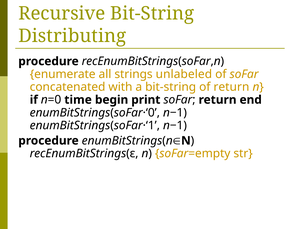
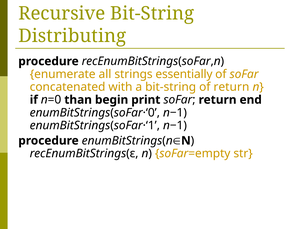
unlabeled: unlabeled -> essentially (184, 74)
time: time -> than (78, 100)
